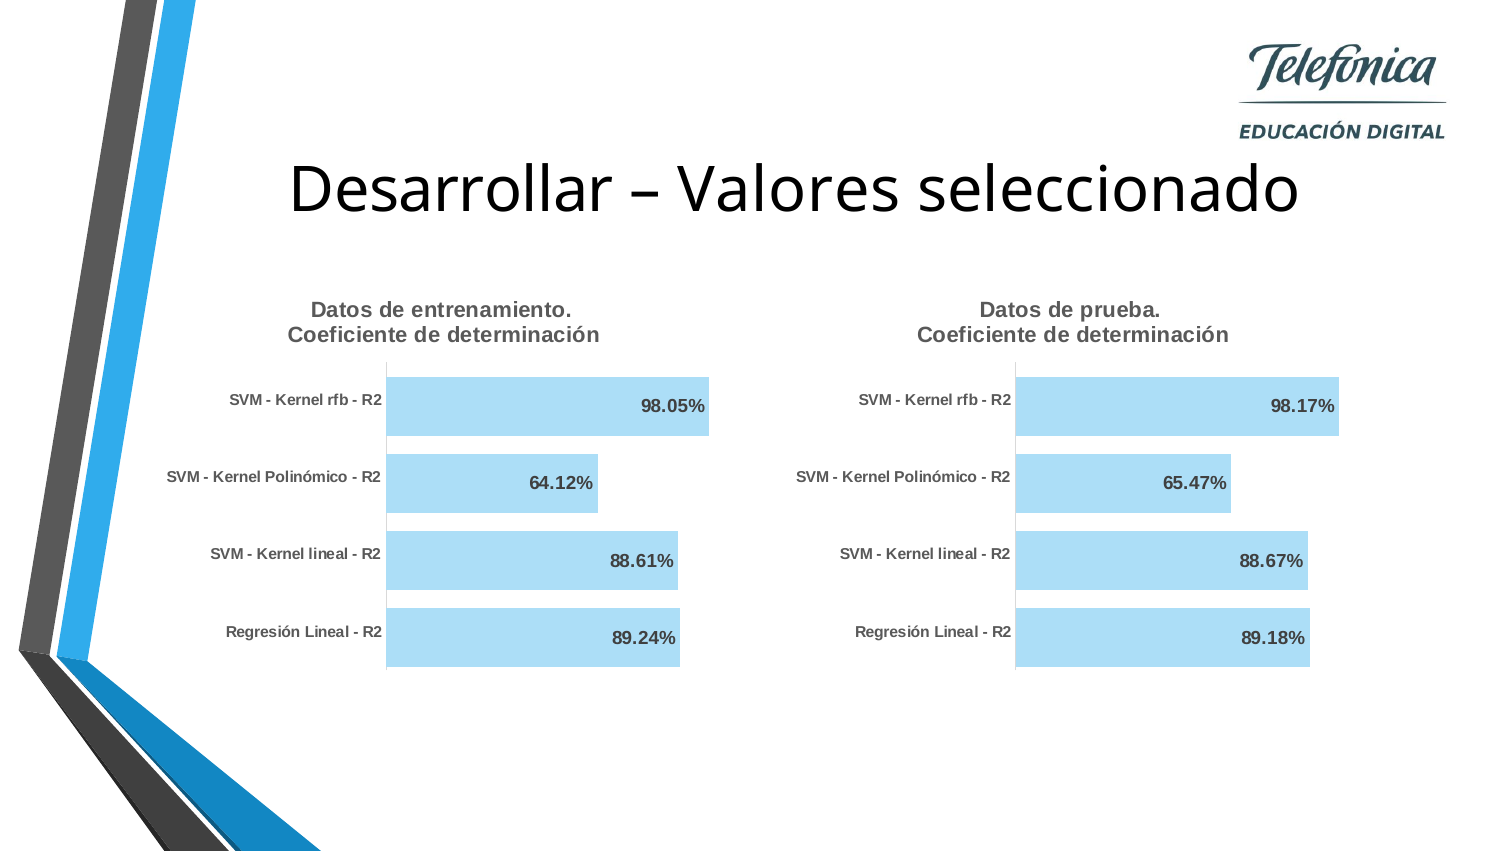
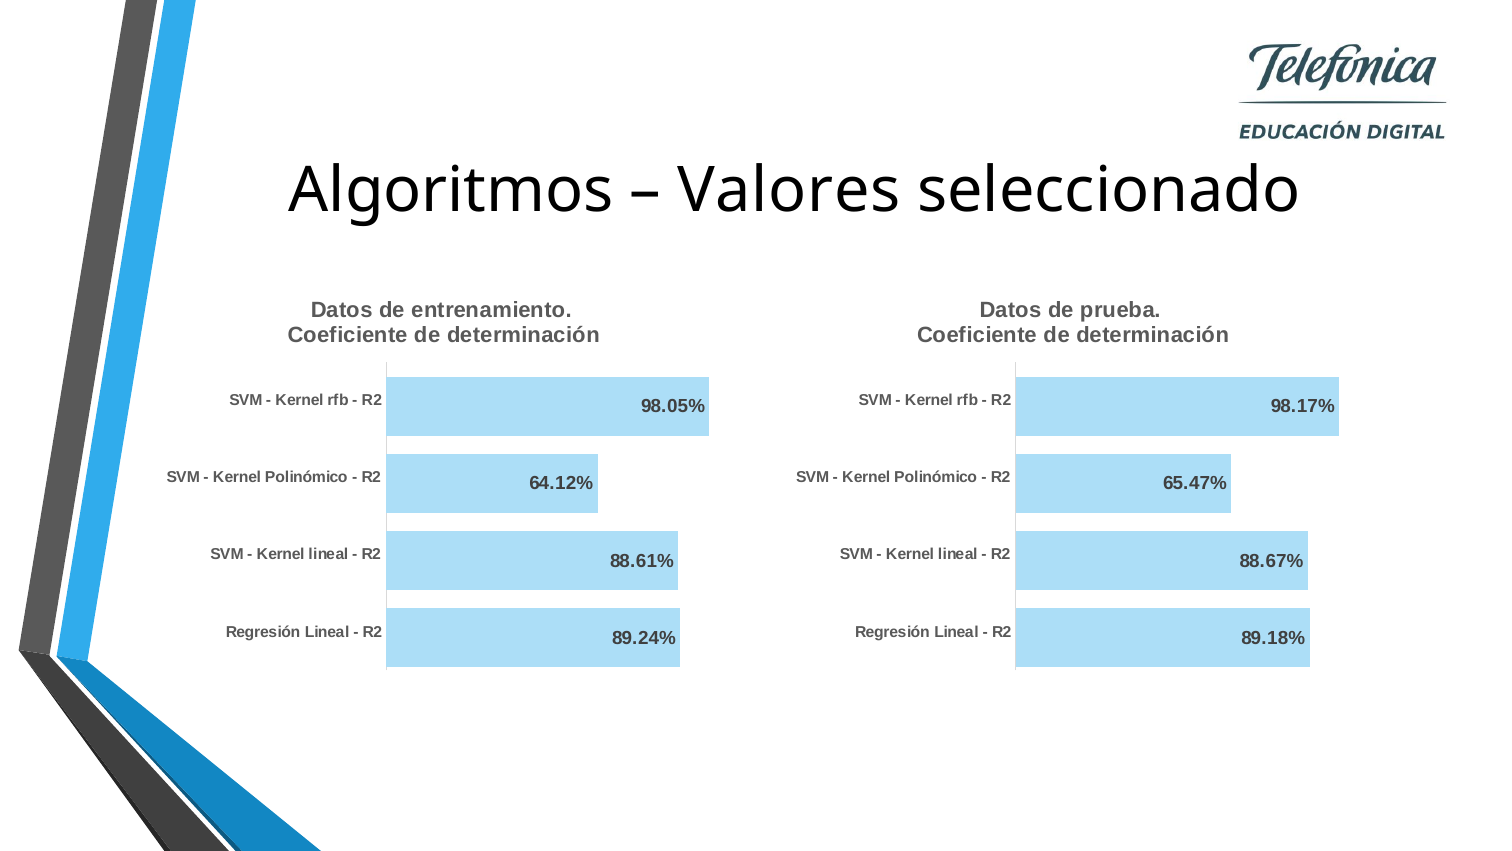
Desarrollar: Desarrollar -> Algoritmos (451, 191)
